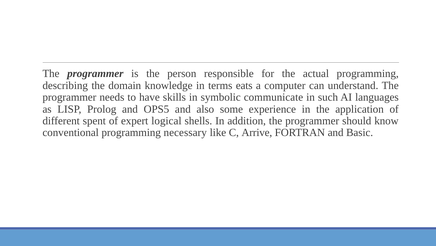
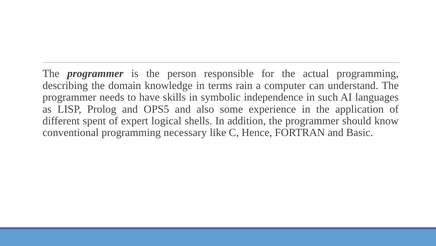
eats: eats -> rain (244, 85)
communicate: communicate -> independence (274, 97)
Arrive: Arrive -> Hence (257, 132)
